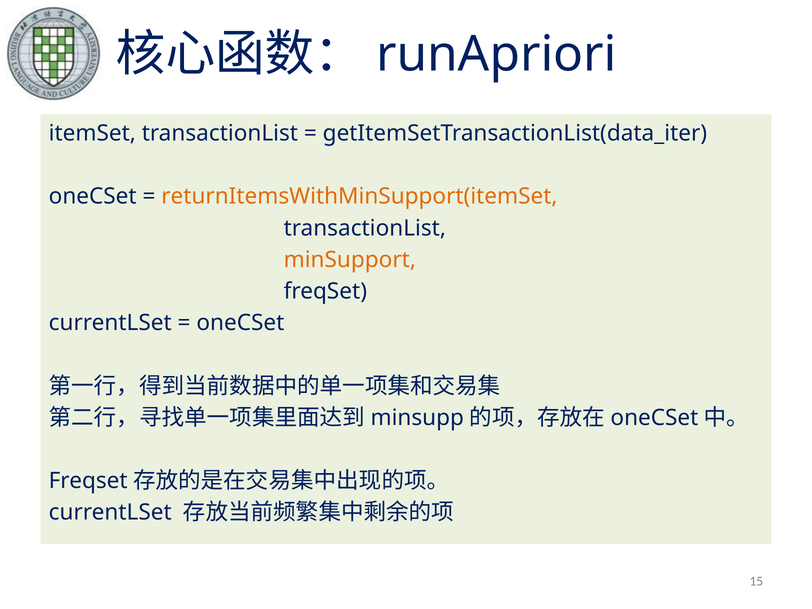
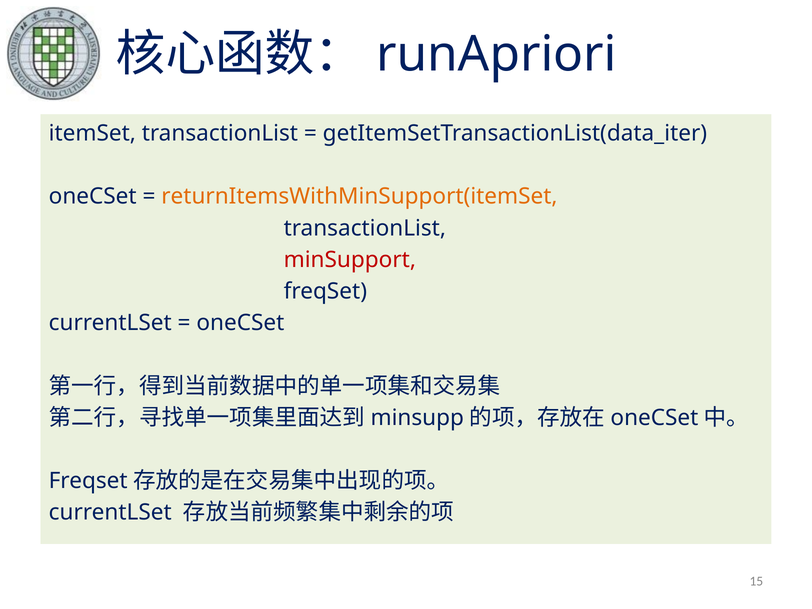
minSupport colour: orange -> red (350, 260)
